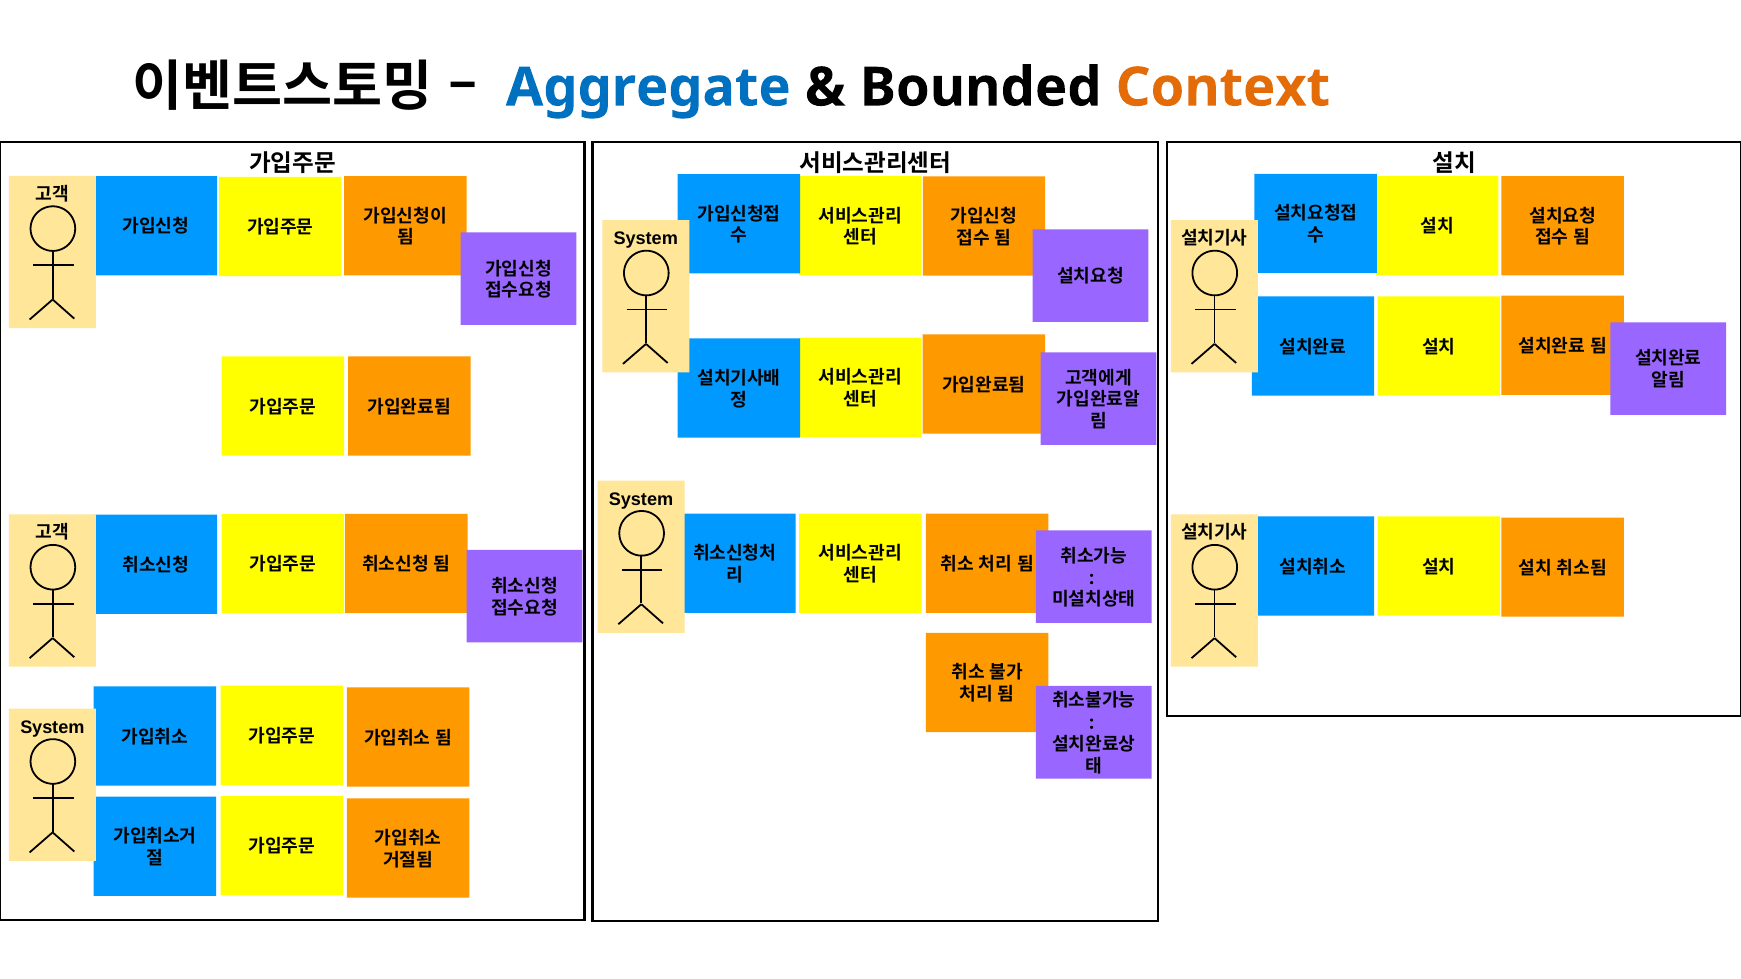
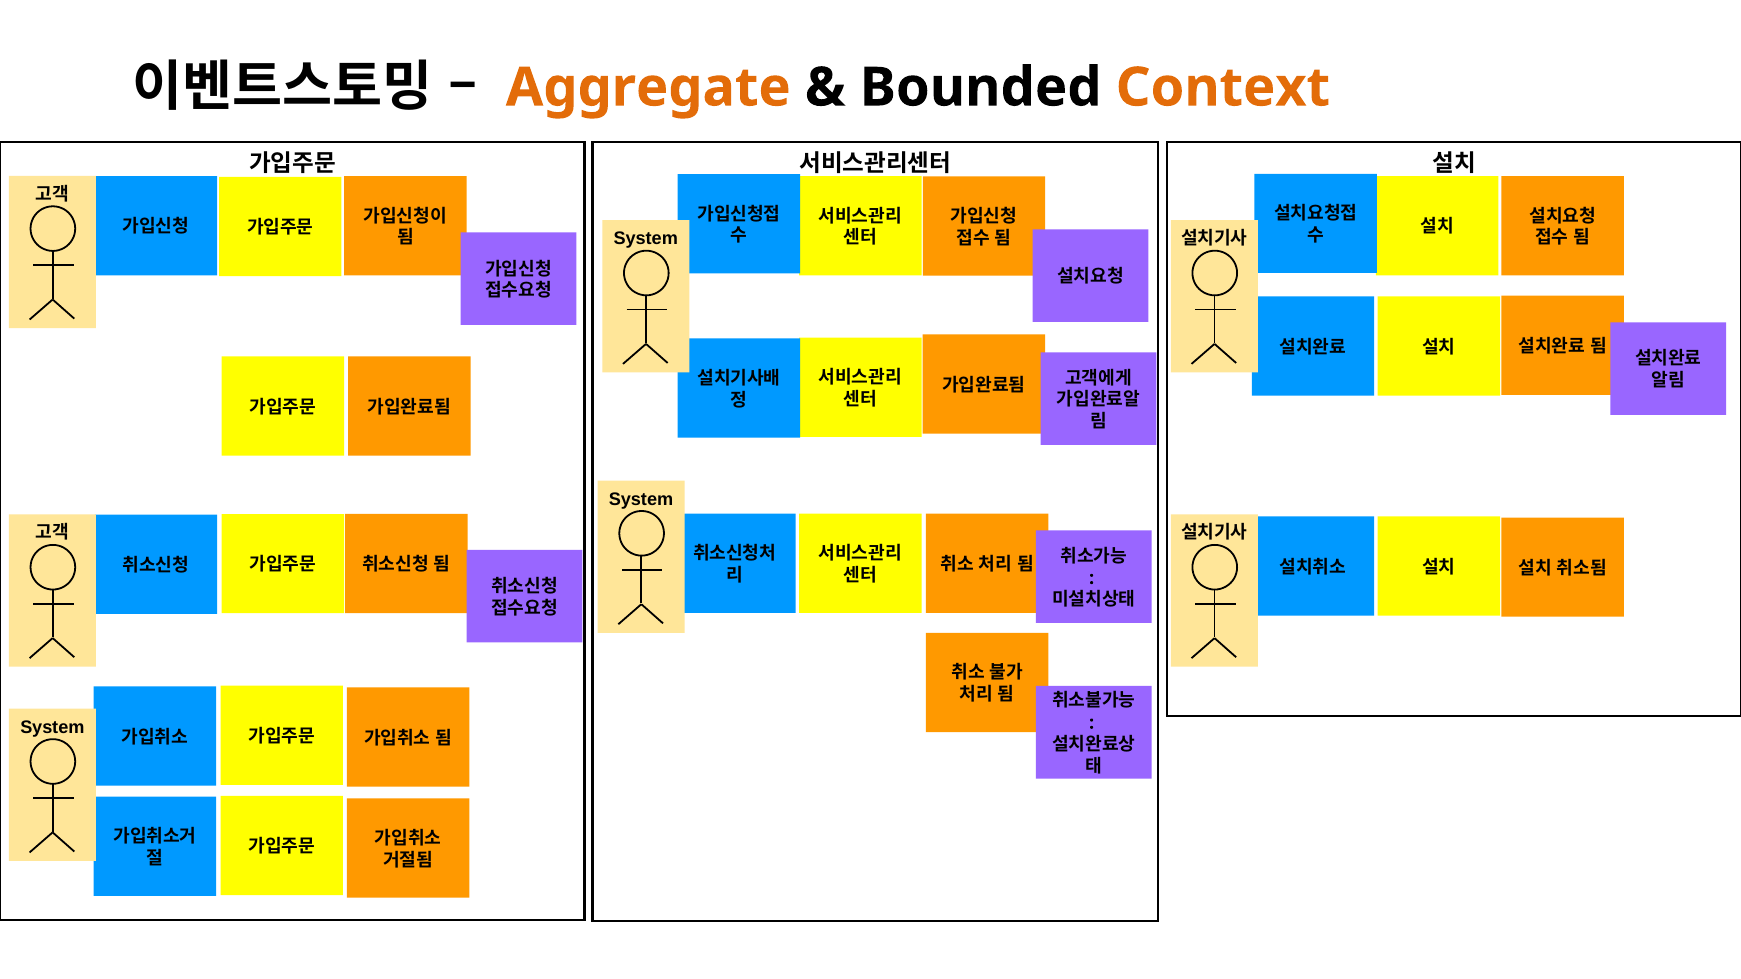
Aggregate colour: blue -> orange (648, 88)
